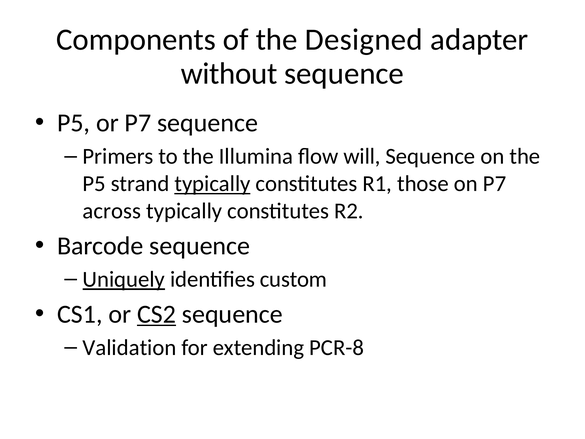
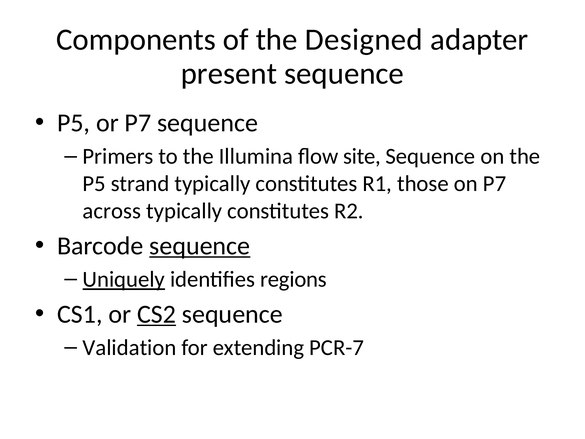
without: without -> present (229, 74)
will: will -> site (362, 156)
typically underline: present -> none (213, 184)
sequence underline: none -> present (200, 246)
custom: custom -> regions (293, 279)
PCR-8: PCR-8 -> PCR-7 (337, 348)
